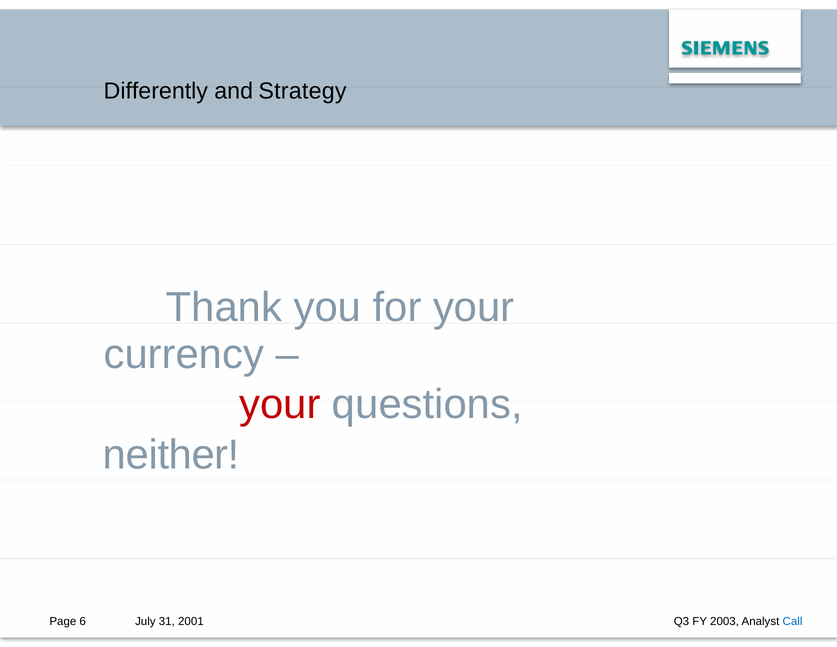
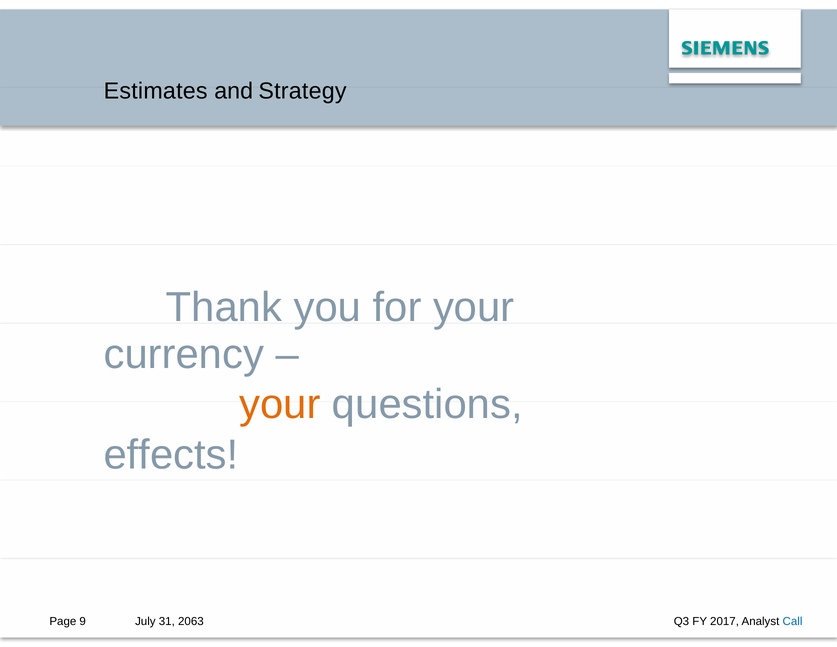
Differently: Differently -> Estimates (156, 91)
your colour: red -> orange (280, 405)
neither: neither -> effects (171, 455)
6: 6 -> 9 (83, 621)
2001: 2001 -> 2063 (191, 621)
2003: 2003 -> 2017 (725, 621)
